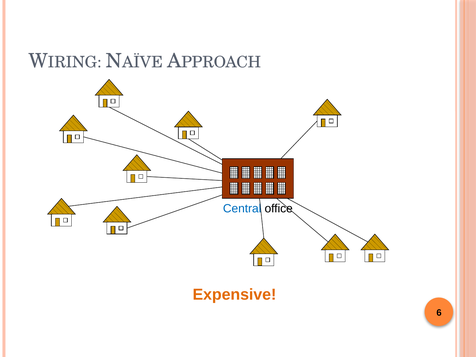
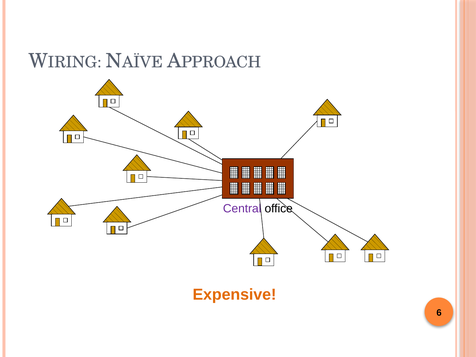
Central colour: blue -> purple (242, 209)
